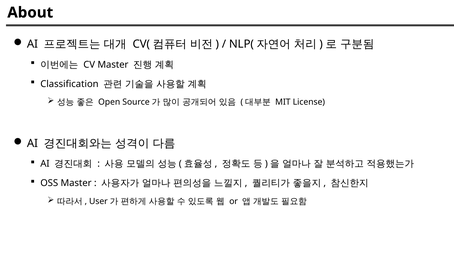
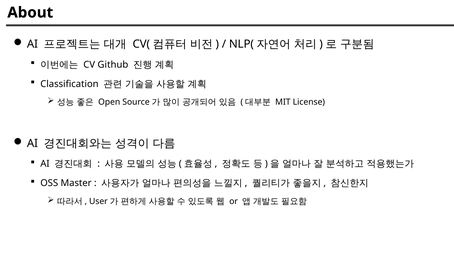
CV Master: Master -> Github (113, 65)
